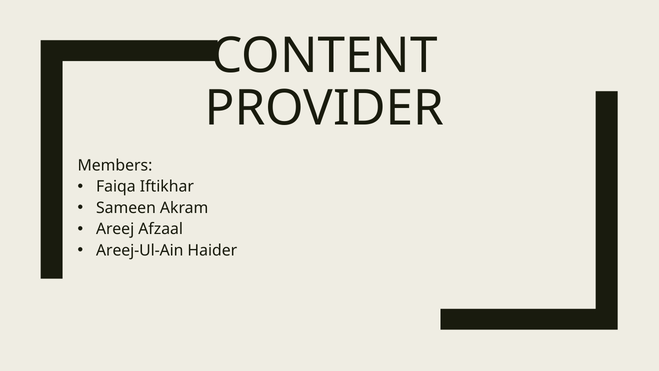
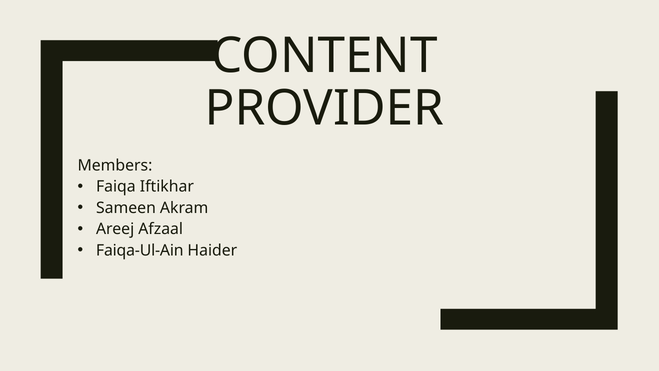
Areej-Ul-Ain: Areej-Ul-Ain -> Faiqa-Ul-Ain (140, 250)
